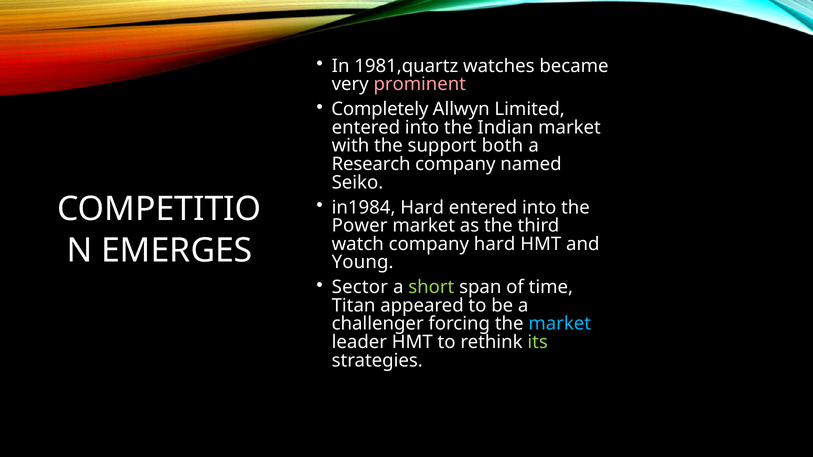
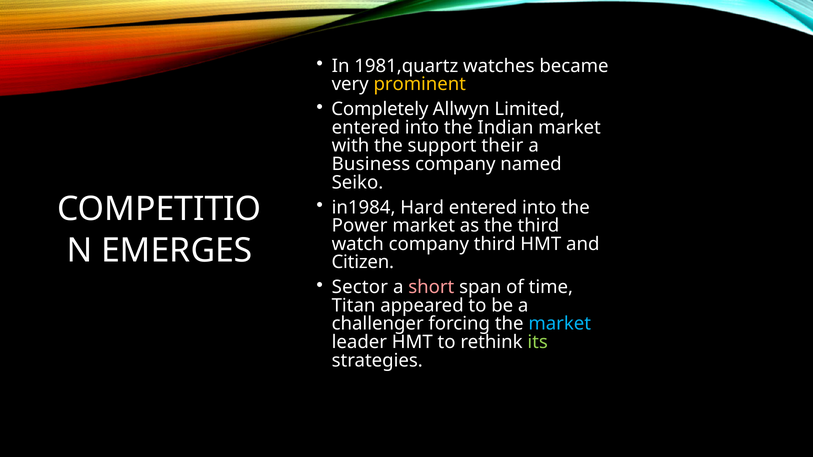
prominent colour: pink -> yellow (420, 84)
both: both -> their (502, 146)
Research: Research -> Business (371, 164)
company hard: hard -> third (495, 244)
Young: Young -> Citizen (363, 262)
short colour: light green -> pink (431, 287)
